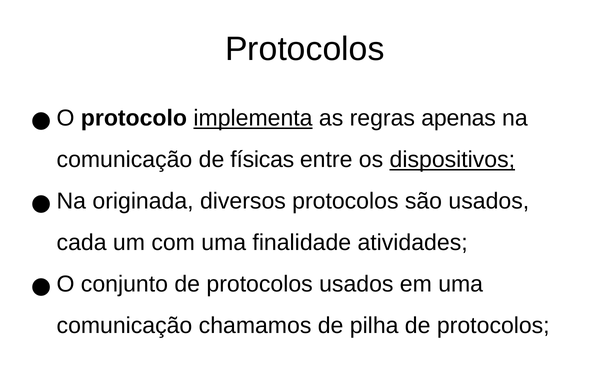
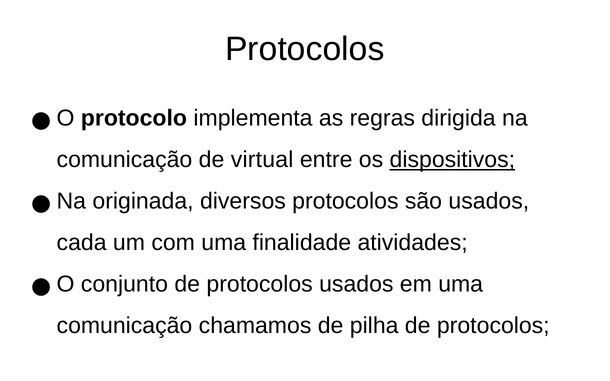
implementa underline: present -> none (253, 118)
apenas: apenas -> dirigida (458, 118)
físicas: físicas -> virtual (262, 160)
